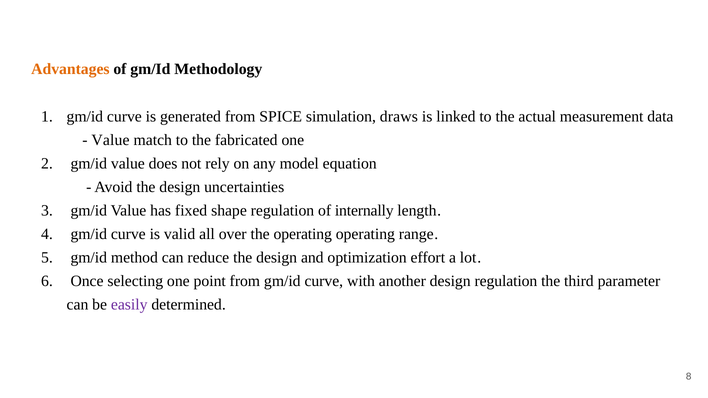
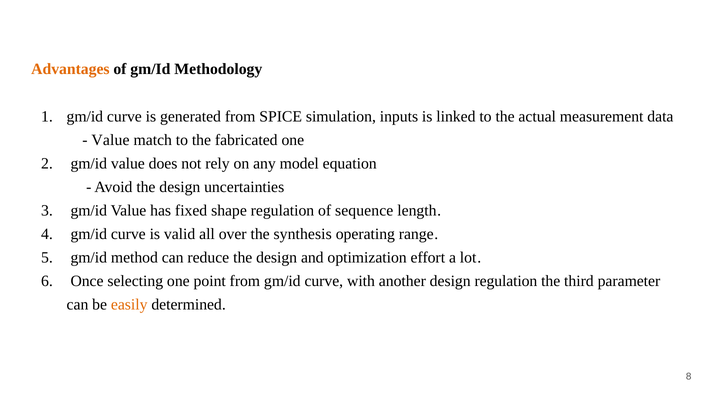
draws: draws -> inputs (399, 116)
internally: internally -> sequence (364, 211)
the operating: operating -> synthesis (303, 234)
easily colour: purple -> orange (129, 305)
